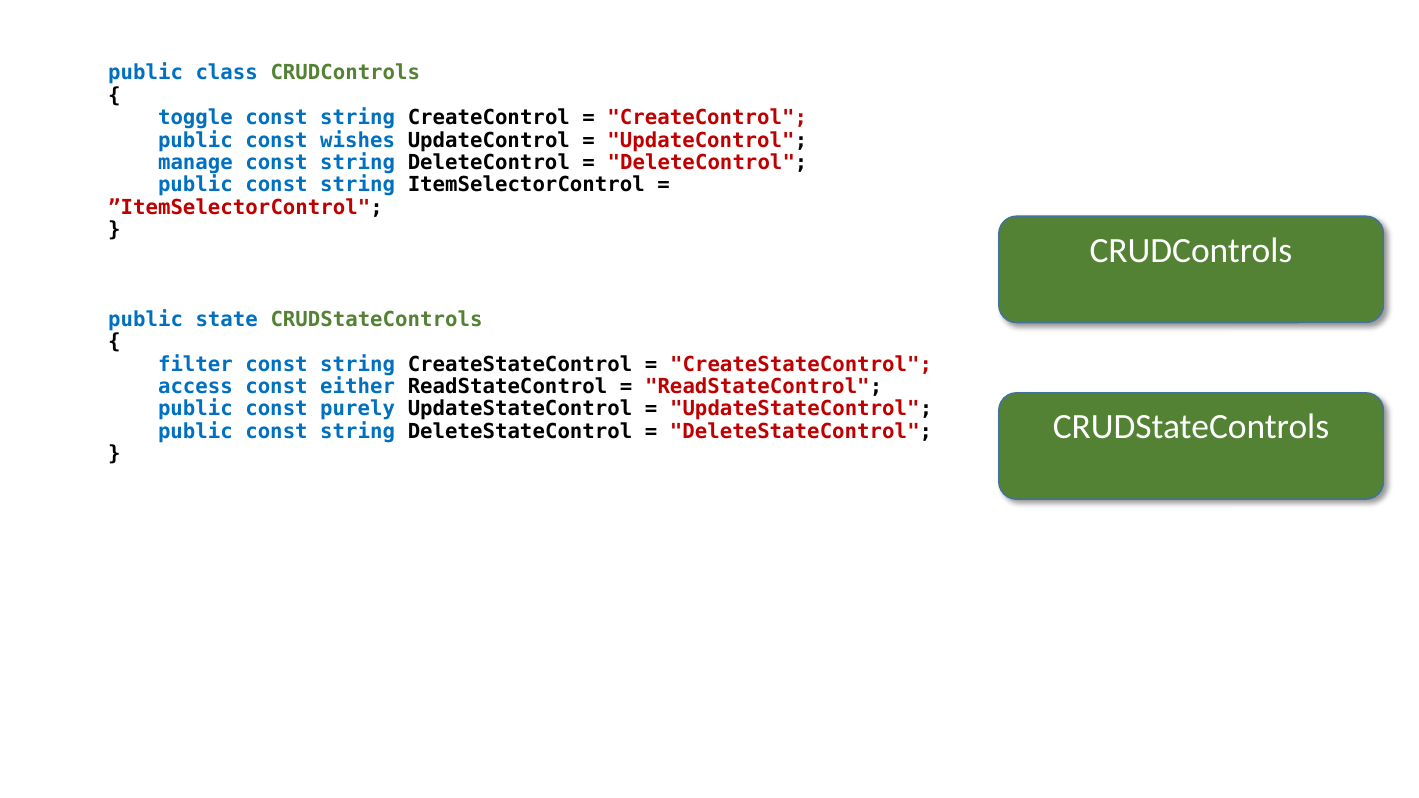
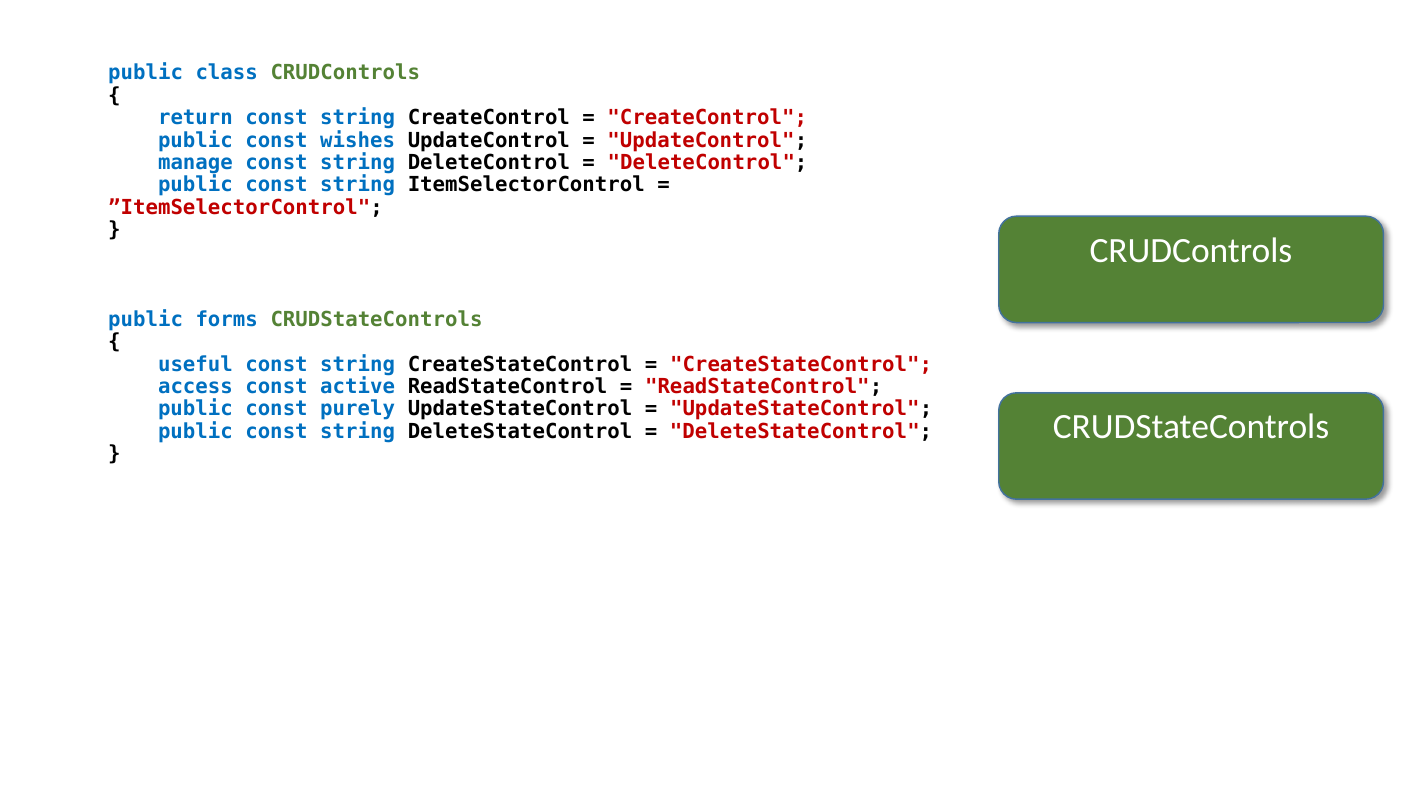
toggle: toggle -> return (195, 118)
state: state -> forms (227, 319)
filter: filter -> useful (195, 364)
either: either -> active (358, 387)
